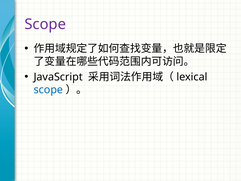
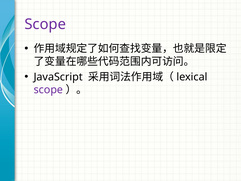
scope colour: blue -> purple (48, 90)
